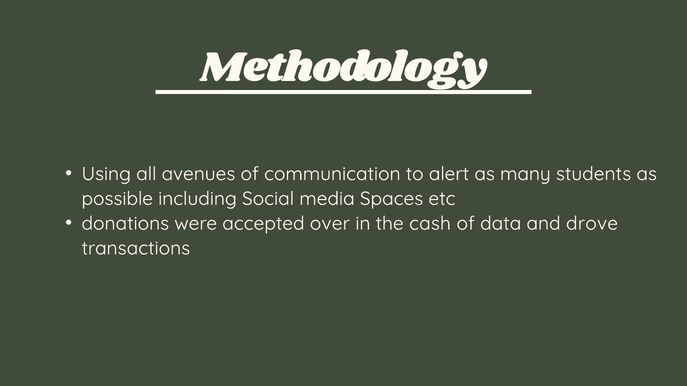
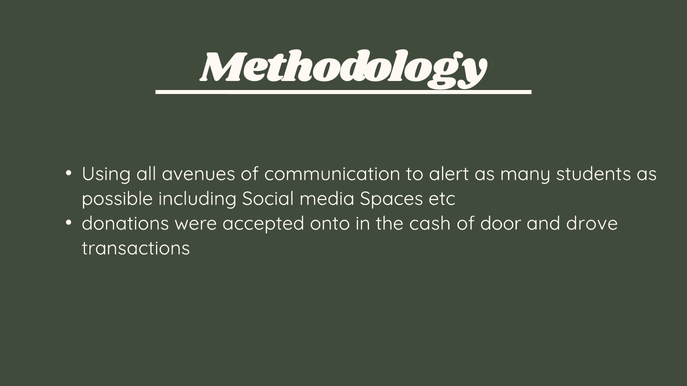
over: over -> onto (330, 224)
data: data -> door (501, 224)
